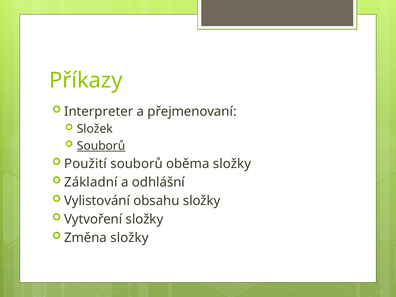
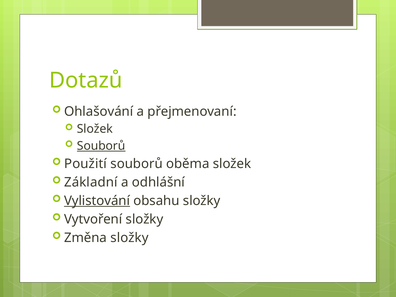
Příkazy: Příkazy -> Dotazů (86, 80)
Interpreter: Interpreter -> Ohlašování (99, 111)
oběma složky: složky -> složek (232, 164)
Vylistování underline: none -> present (97, 201)
